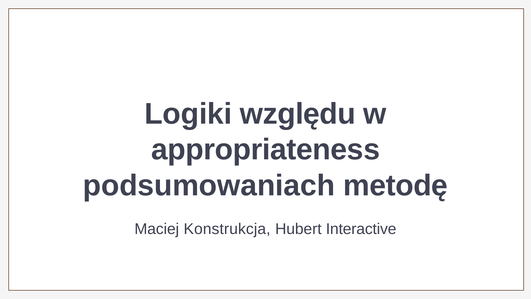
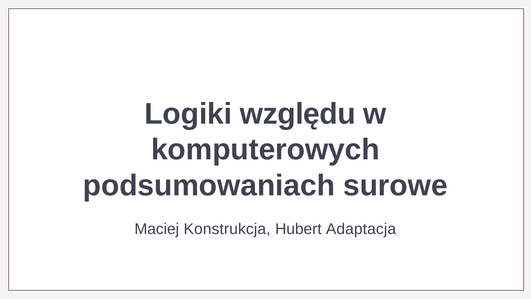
appropriateness: appropriateness -> komputerowych (265, 150)
metodę: metodę -> surowe (395, 185)
Interactive: Interactive -> Adaptacja (361, 229)
